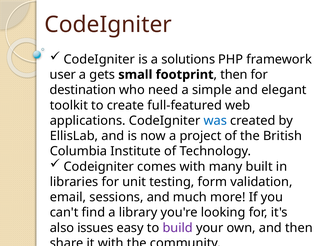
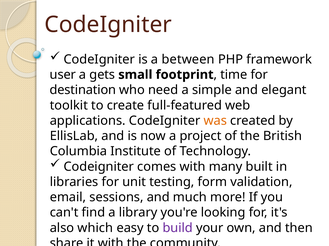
solutions: solutions -> between (188, 60)
then: then -> time (234, 75)
was colour: blue -> orange (215, 121)
issues: issues -> which (95, 229)
